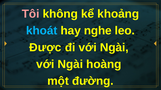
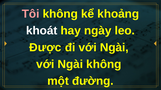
khoát colour: light blue -> white (42, 31)
nghe: nghe -> ngày (98, 31)
Ngài hoàng: hoàng -> không (104, 65)
